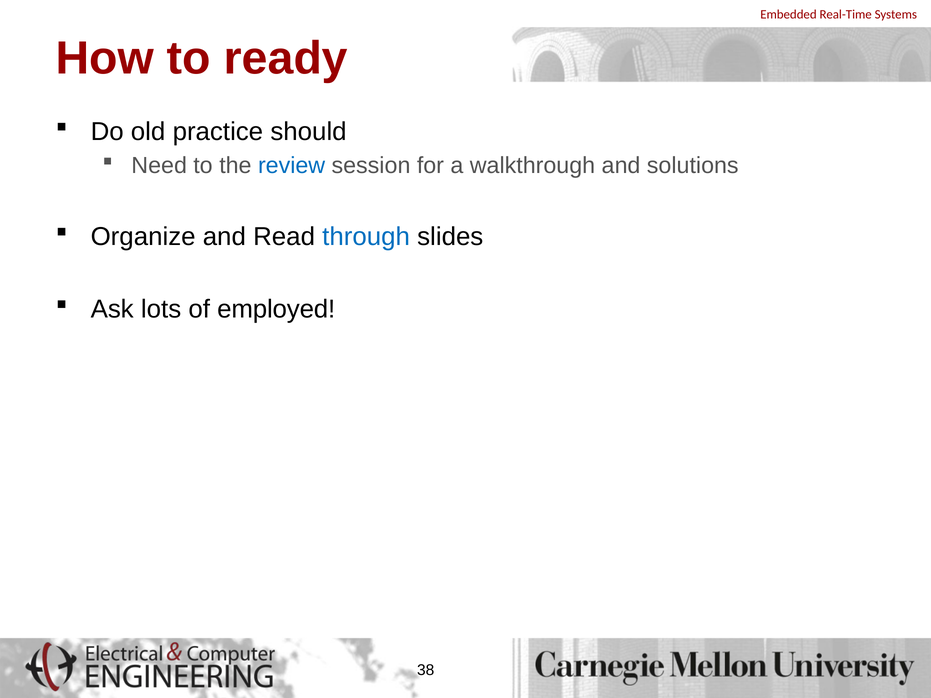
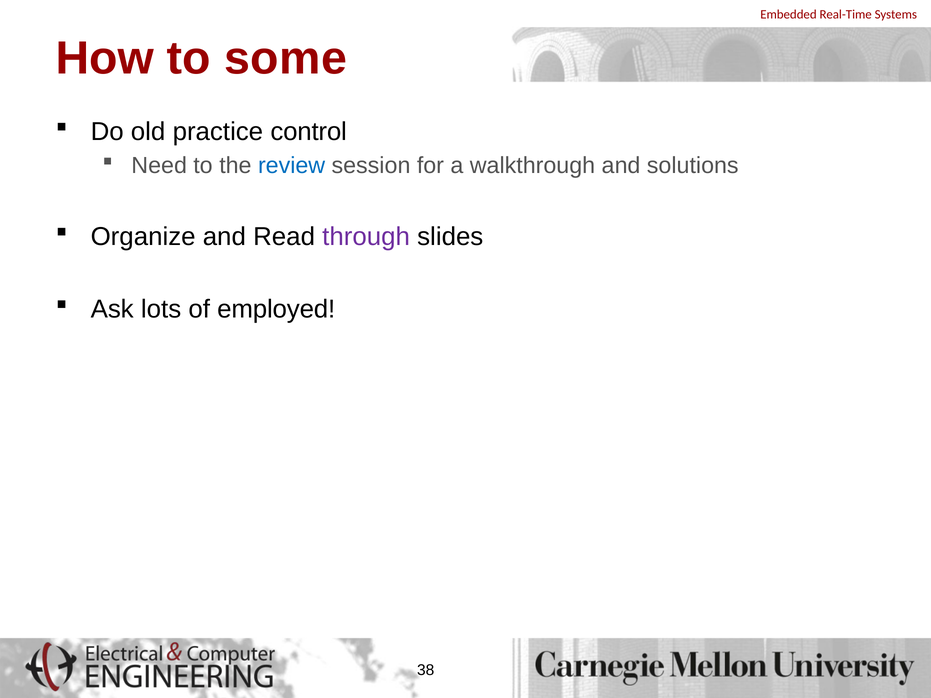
ready: ready -> some (286, 58)
should: should -> control (309, 132)
through colour: blue -> purple (366, 237)
